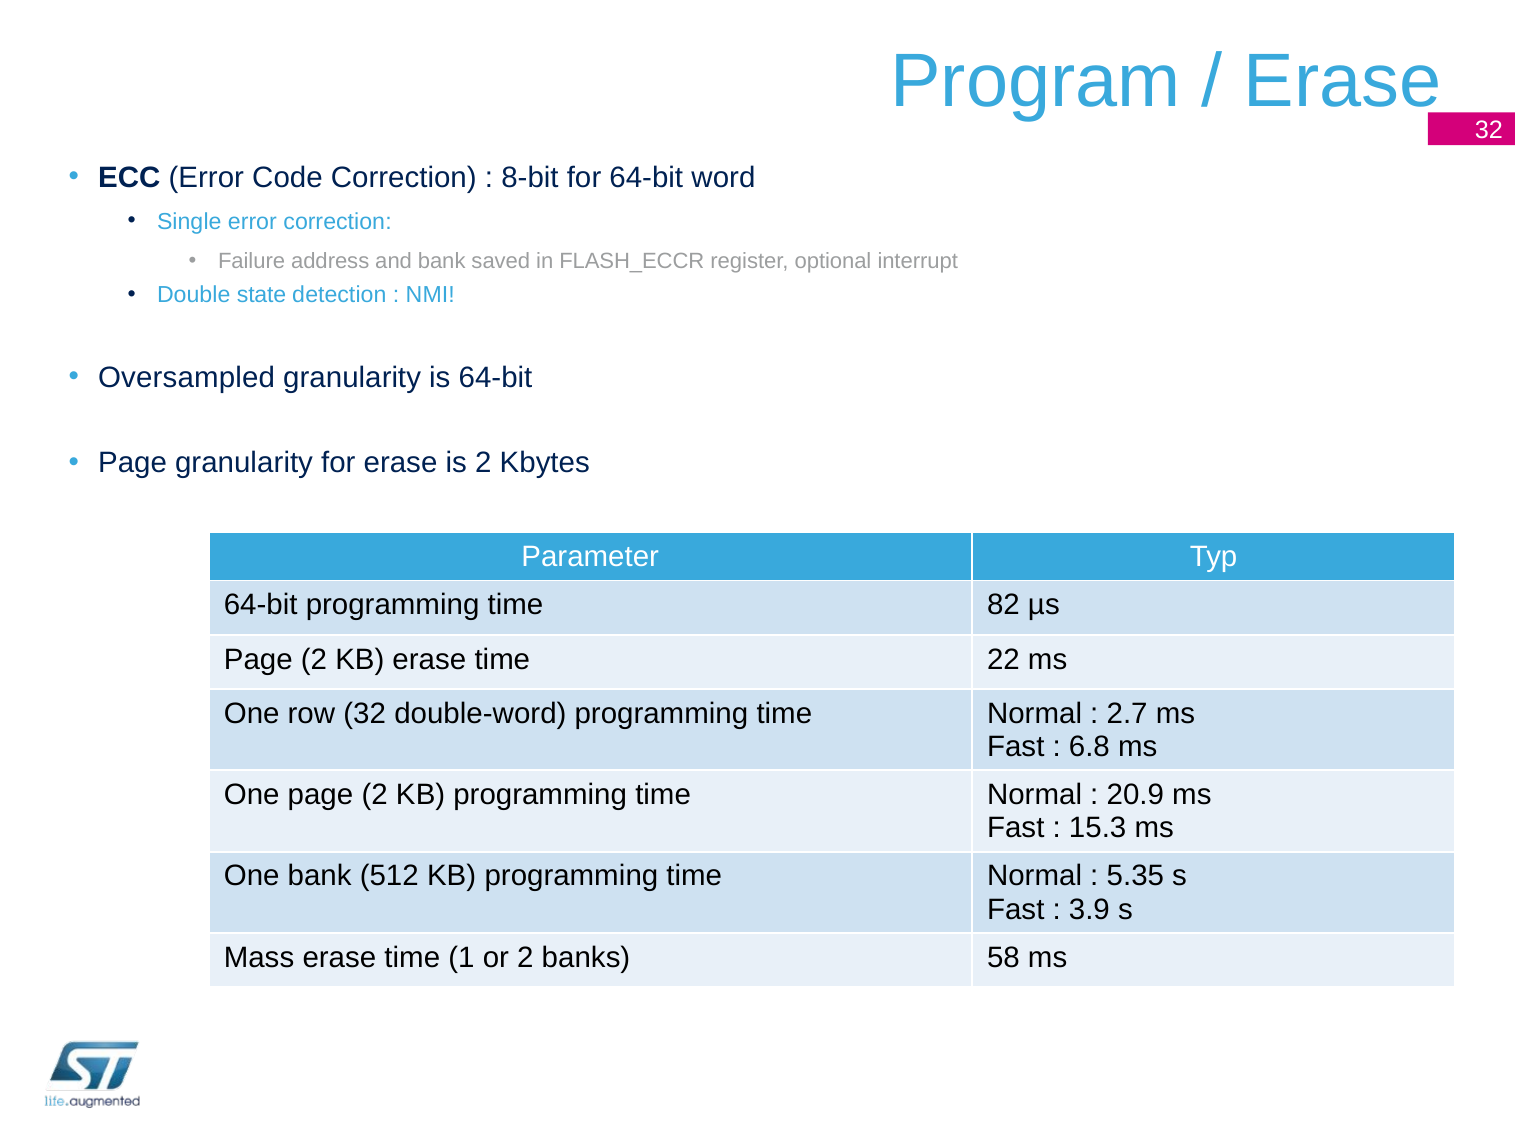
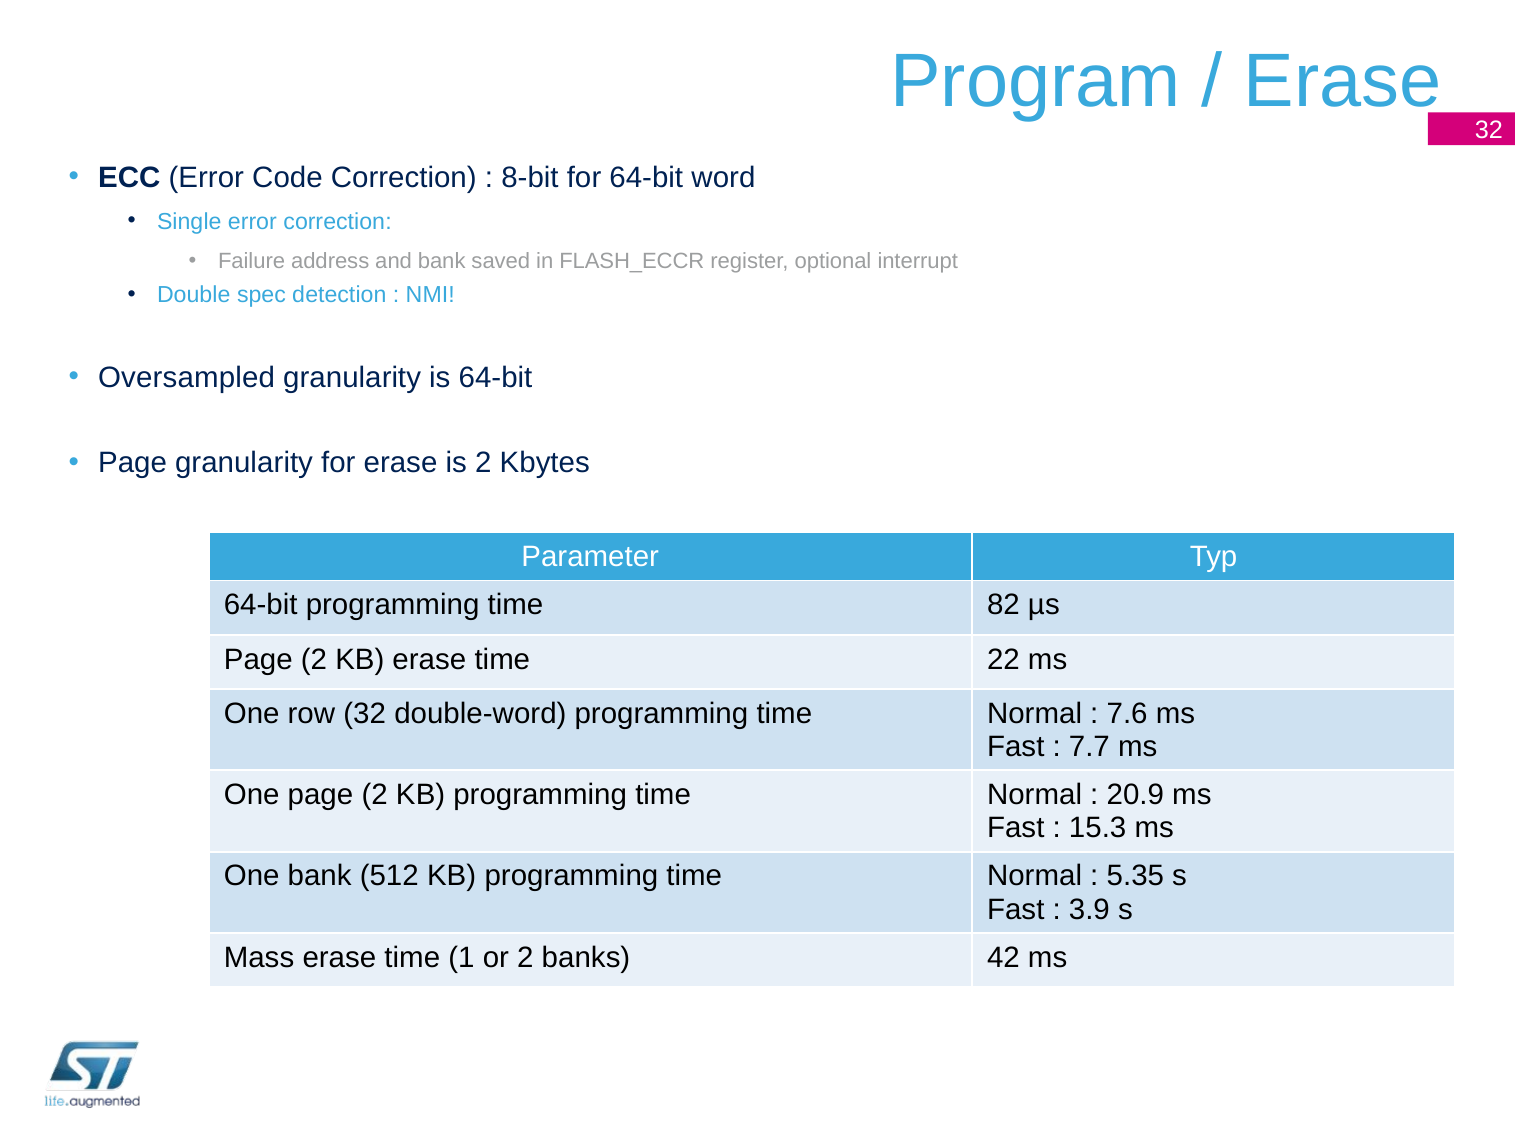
state: state -> spec (261, 295)
2.7: 2.7 -> 7.6 (1127, 714)
6.8: 6.8 -> 7.7 (1089, 747)
58: 58 -> 42 (1003, 958)
